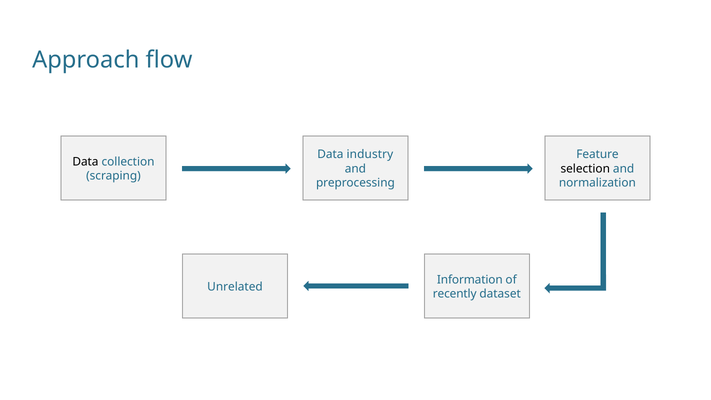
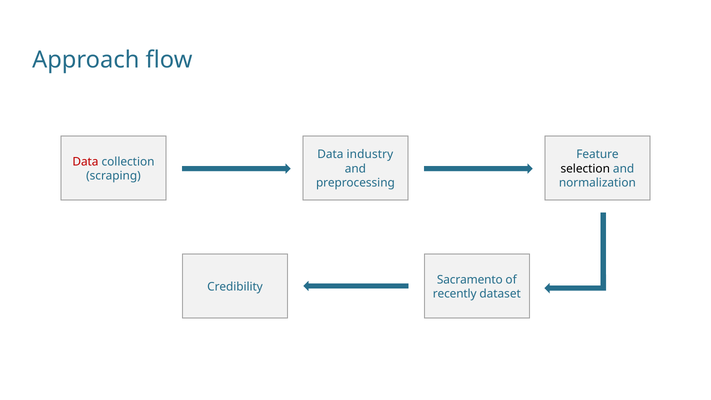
Data colour: black -> red (85, 162)
Information: Information -> Sacramento (470, 280)
Unrelated: Unrelated -> Credibility (235, 287)
